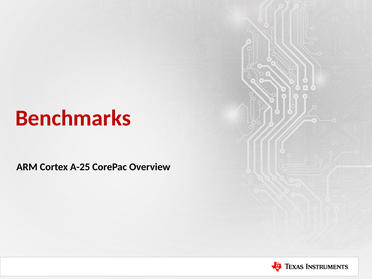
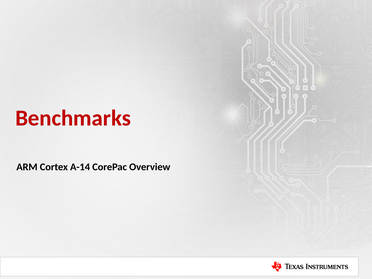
A-25: A-25 -> A-14 (80, 167)
